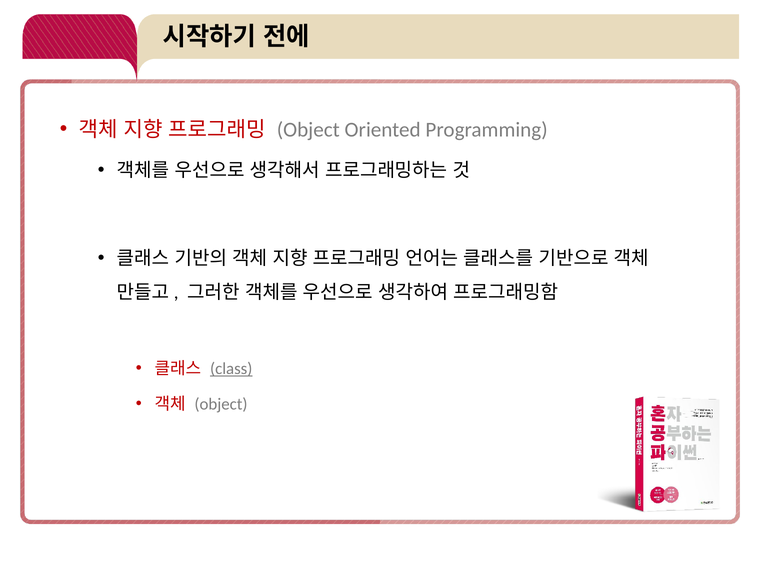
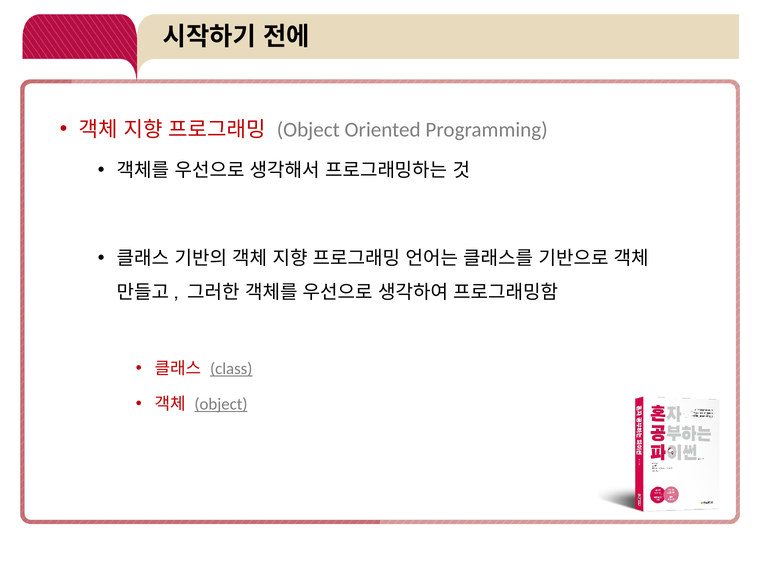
object underline: none -> present (221, 404)
